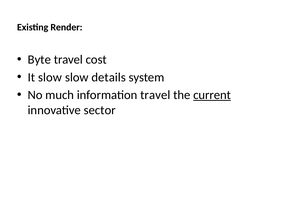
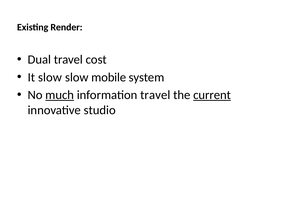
Byte: Byte -> Dual (39, 60)
details: details -> mobile (109, 77)
much underline: none -> present (60, 95)
sector: sector -> studio (100, 110)
